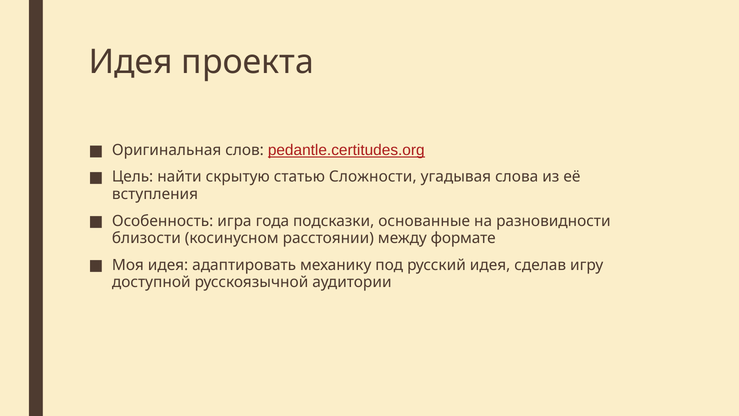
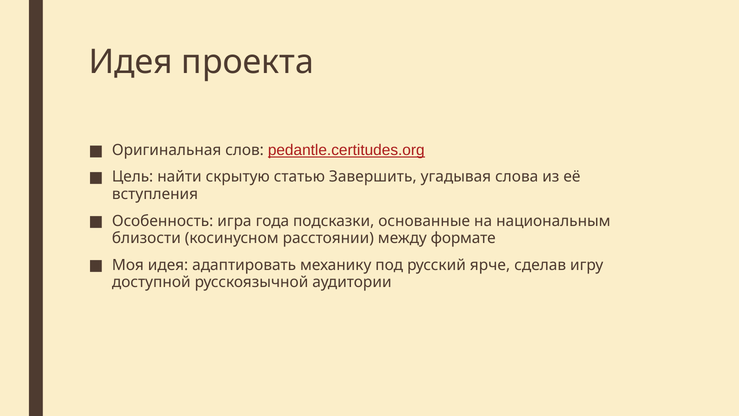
Сложности: Сложности -> Завершить (373, 177)
разновидности: разновидности -> национальным (553, 221)
русский идея: идея -> ярче (490, 265)
